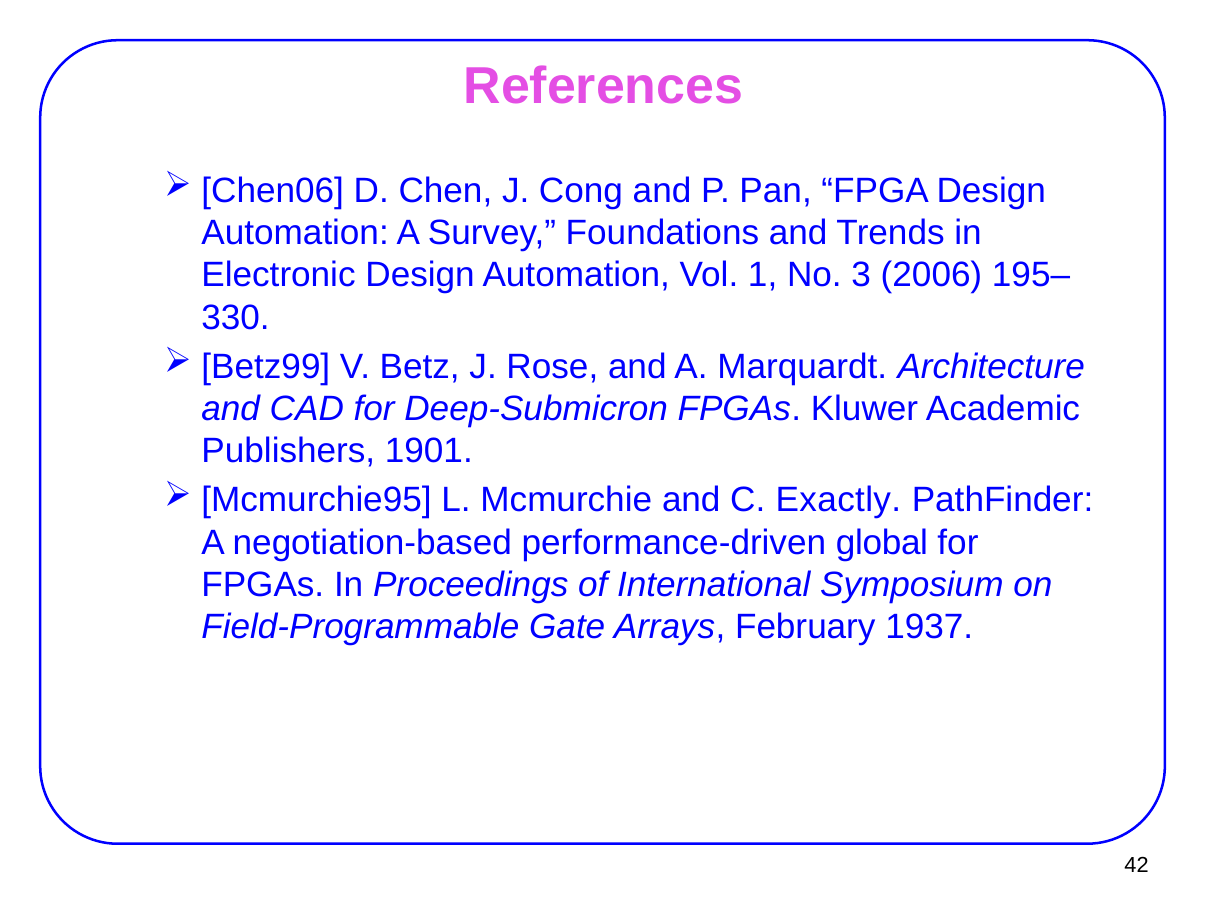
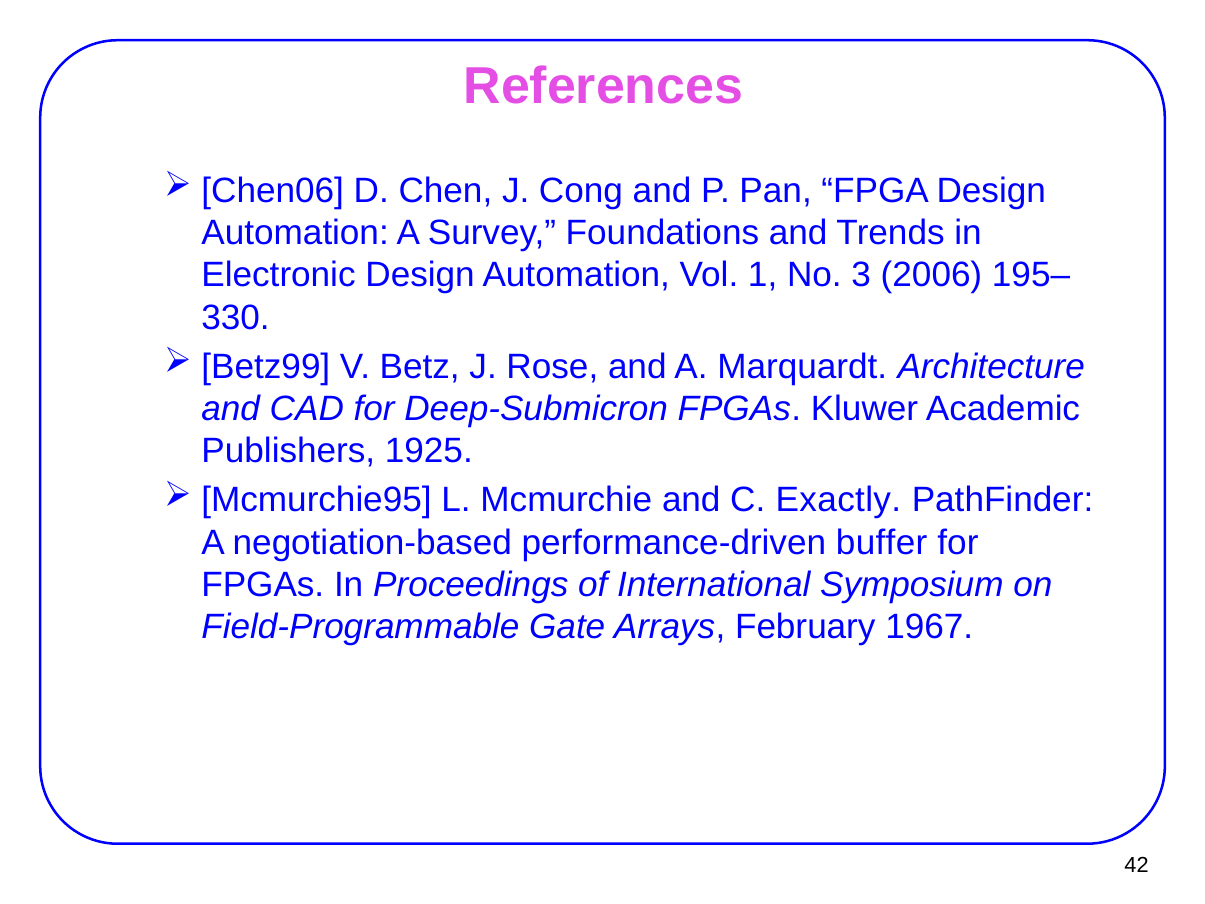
1901: 1901 -> 1925 (429, 451)
global: global -> buffer (882, 542)
1937: 1937 -> 1967 (929, 627)
